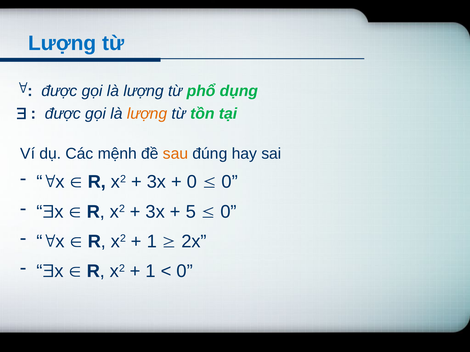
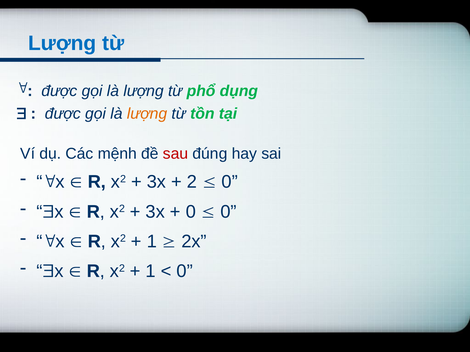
sau colour: orange -> red (176, 154)
0: 0 -> 2 (192, 182)
5: 5 -> 0 (191, 212)
